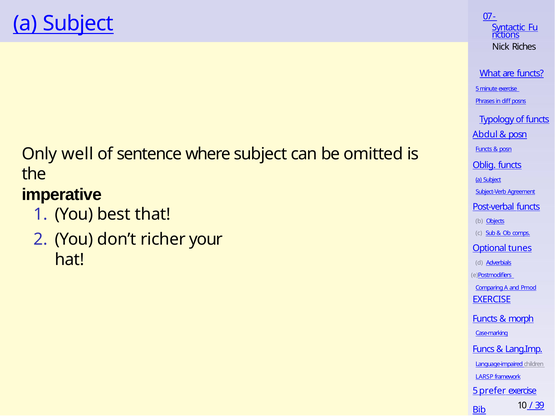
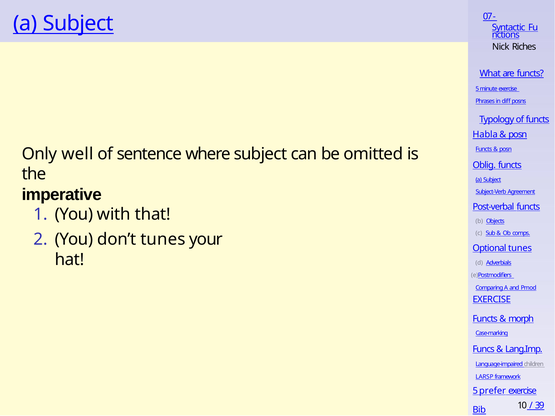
Abdul: Abdul -> Habla (485, 135)
best: best -> with (114, 214)
don’t richer: richer -> tunes (163, 240)
